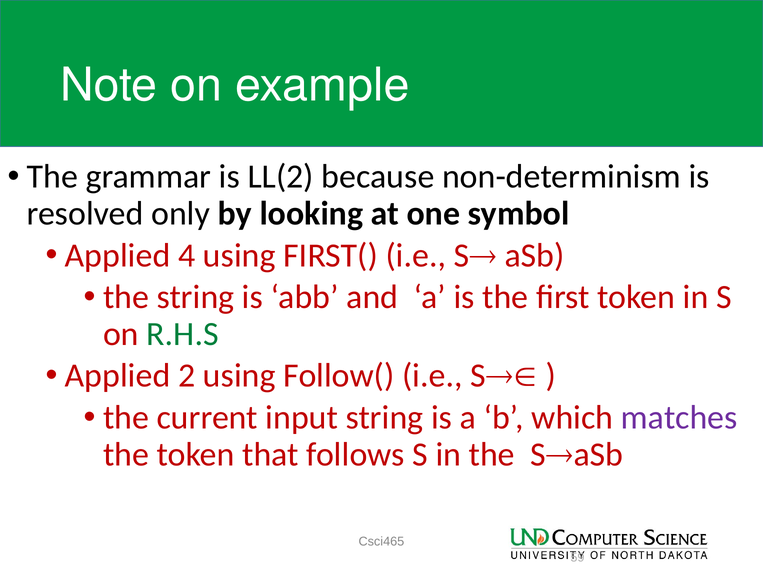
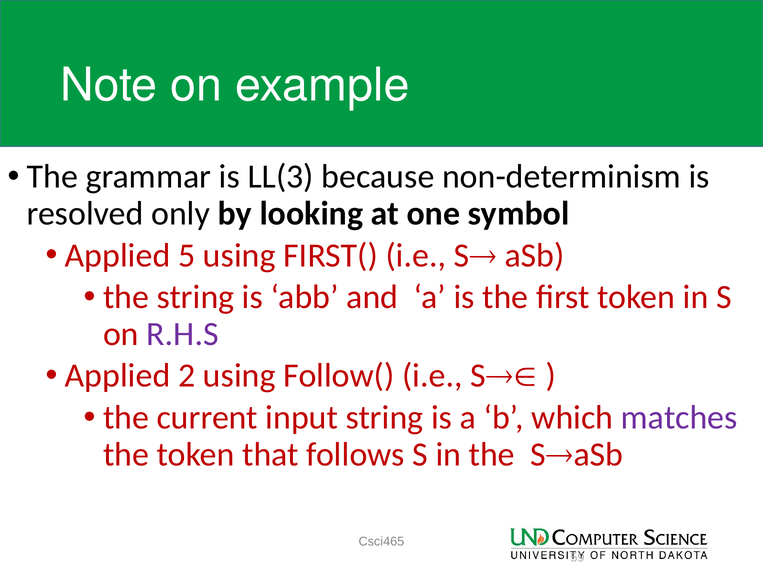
LL(2: LL(2 -> LL(3 (281, 177)
4: 4 -> 5 (187, 255)
R.H.S colour: green -> purple (183, 334)
